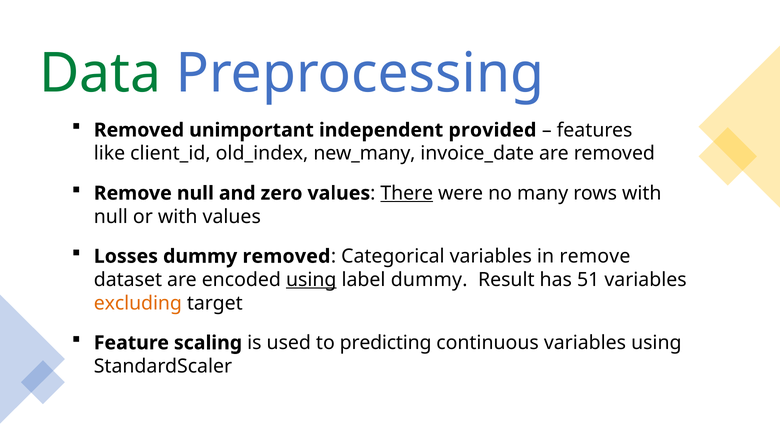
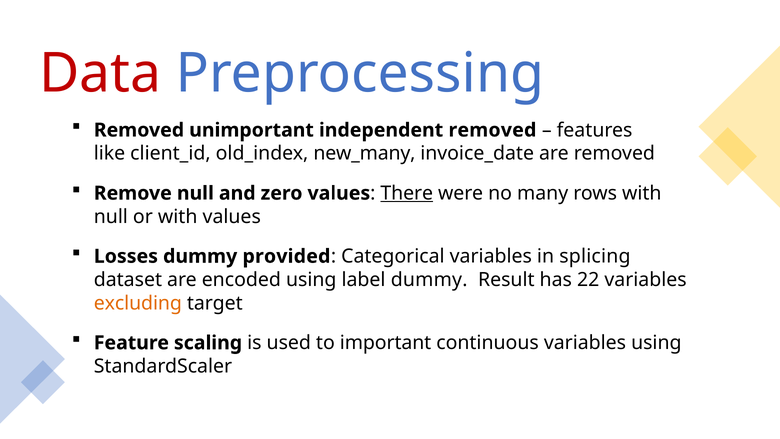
Data colour: green -> red (100, 73)
independent provided: provided -> removed (492, 130)
dummy removed: removed -> provided (286, 256)
in remove: remove -> splicing (595, 256)
using underline: present -> none (311, 280)
51: 51 -> 22 (588, 280)
predicting: predicting -> important (386, 343)
